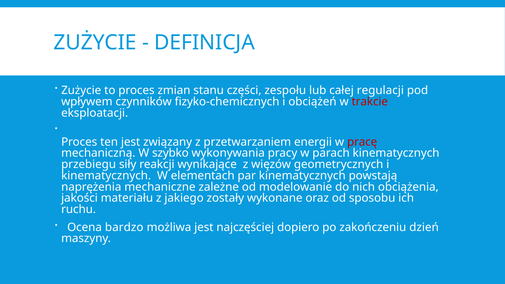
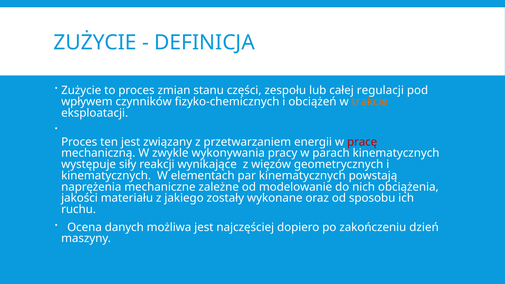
trakcie colour: red -> orange (370, 102)
szybko: szybko -> zwykle (170, 153)
przebiegu: przebiegu -> występuje (89, 164)
bardzo: bardzo -> danych (124, 227)
